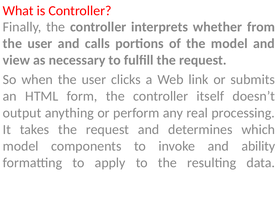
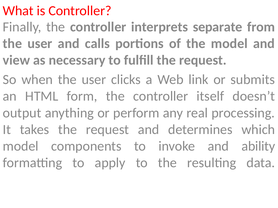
whether: whether -> separate (218, 27)
